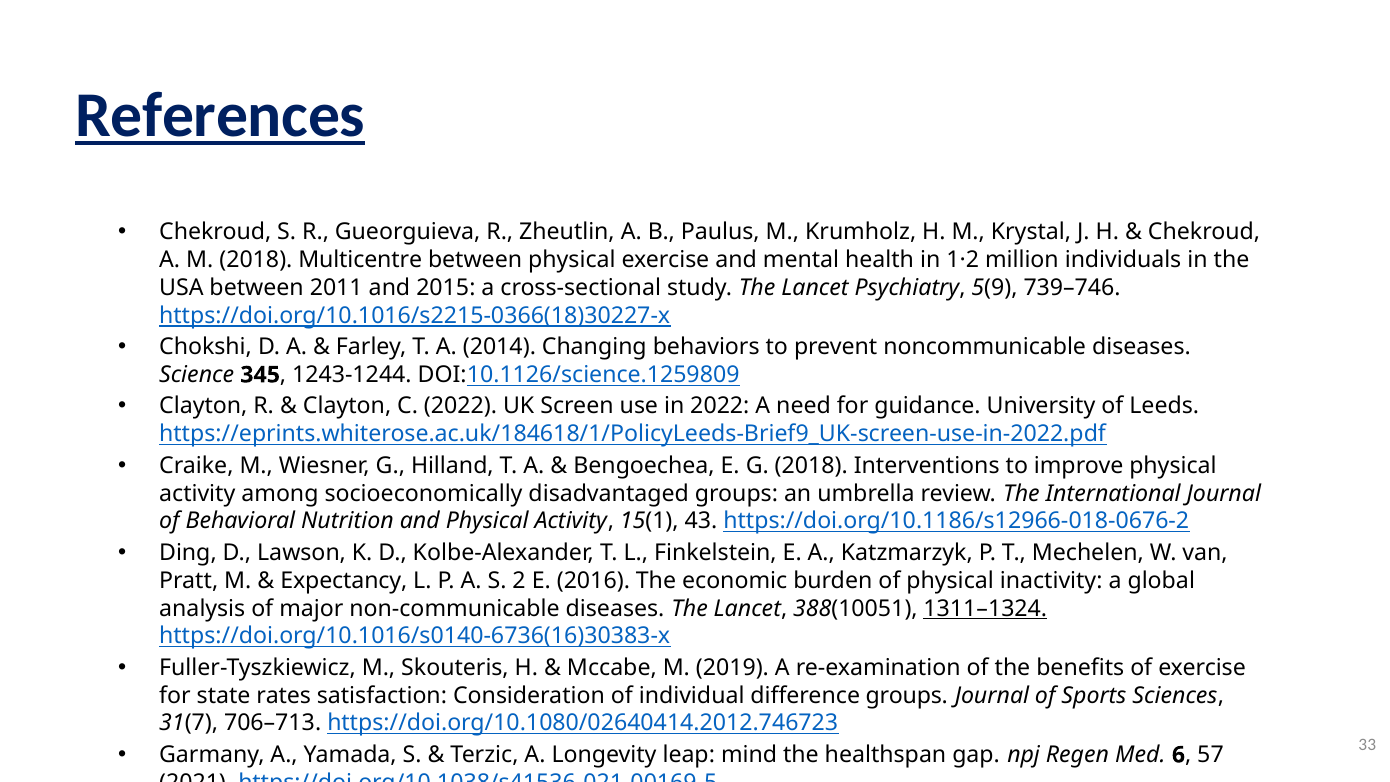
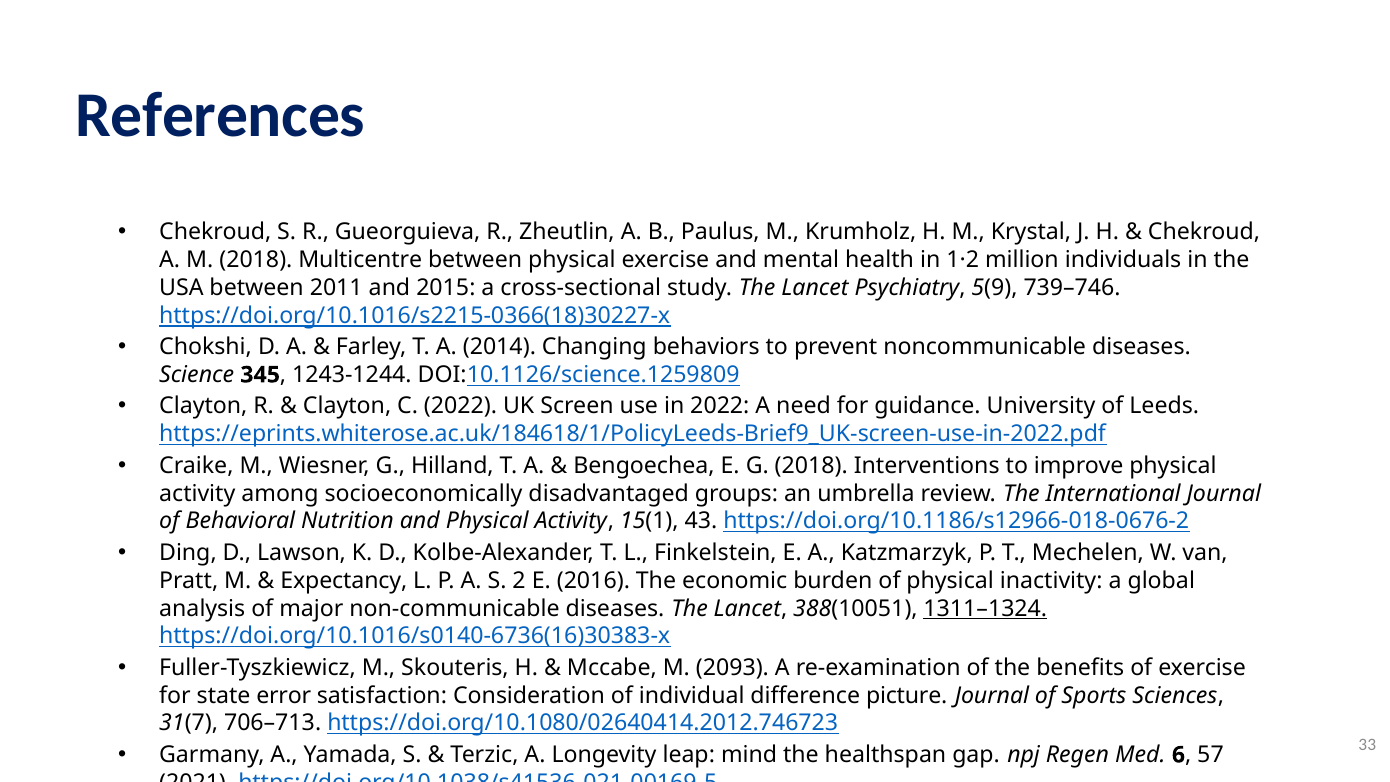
References underline: present -> none (220, 115)
2019: 2019 -> 2093 (732, 668)
rates: rates -> error (284, 695)
difference groups: groups -> picture (907, 695)
